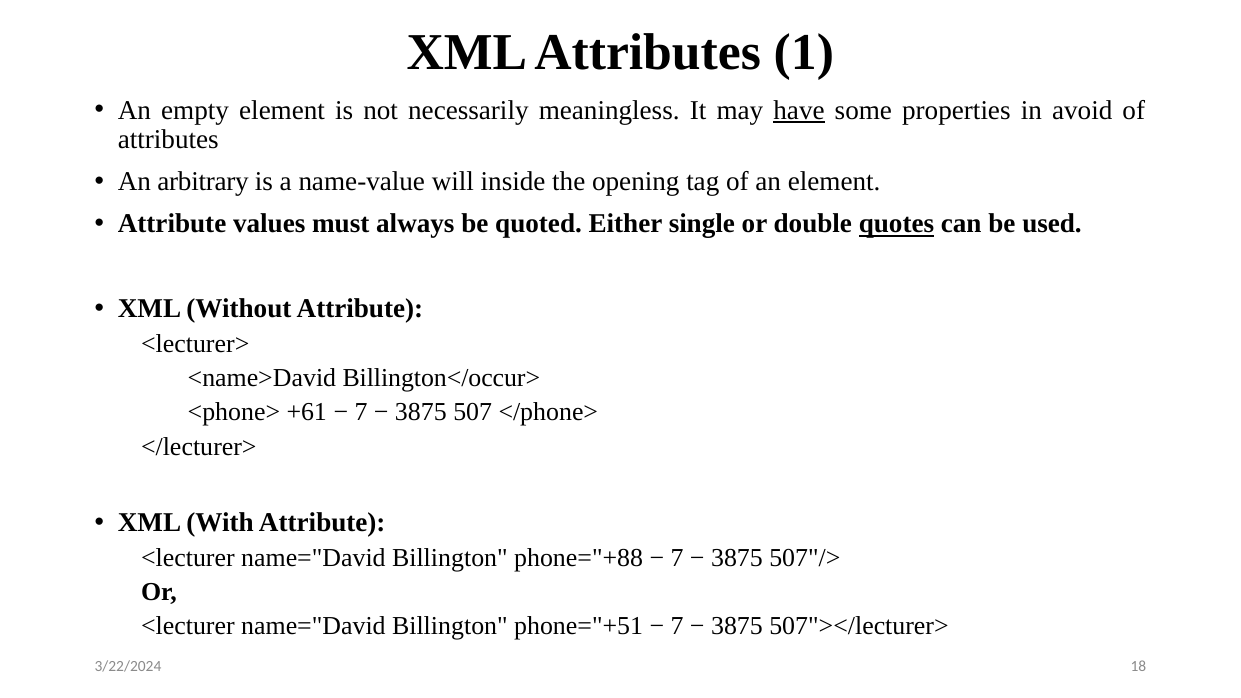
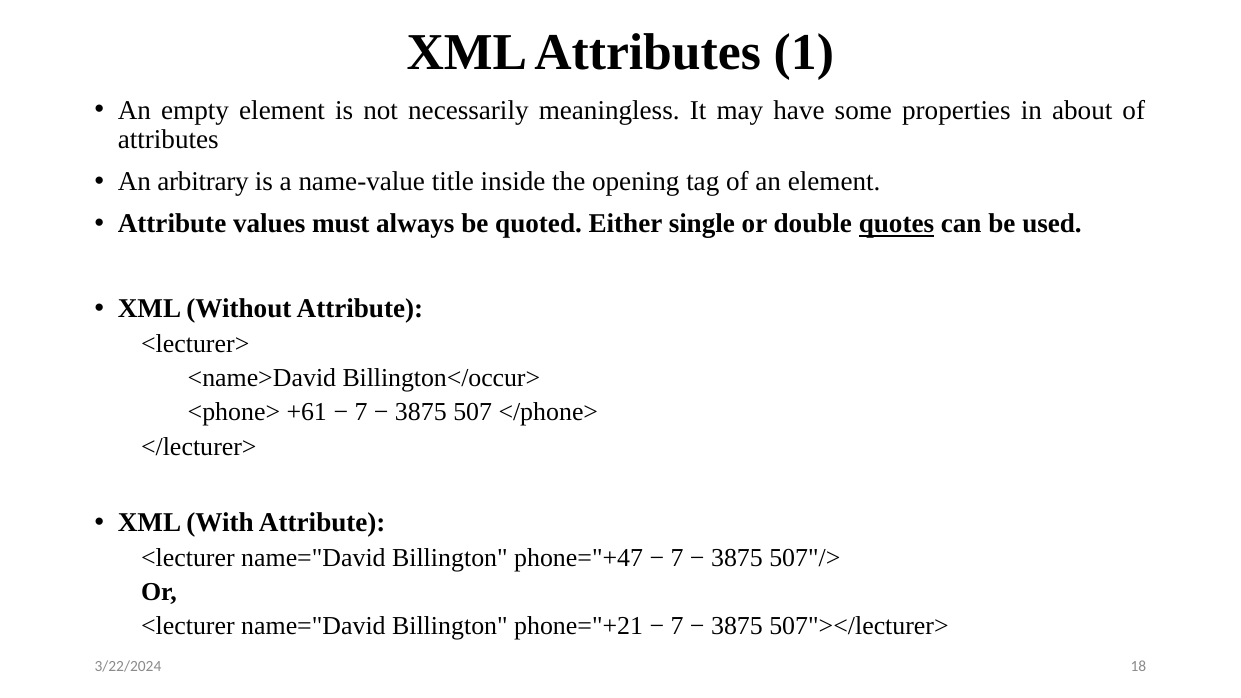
have underline: present -> none (799, 110)
avoid: avoid -> about (1082, 110)
will: will -> title (453, 182)
phone="+88: phone="+88 -> phone="+47 (579, 558)
phone="+51: phone="+51 -> phone="+21 (579, 626)
